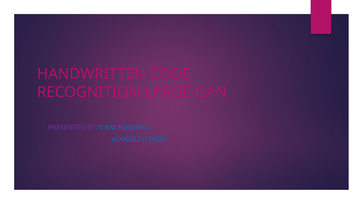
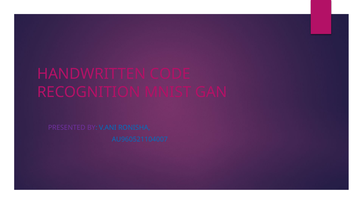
LARGE: LARGE -> MNIST (168, 92)
